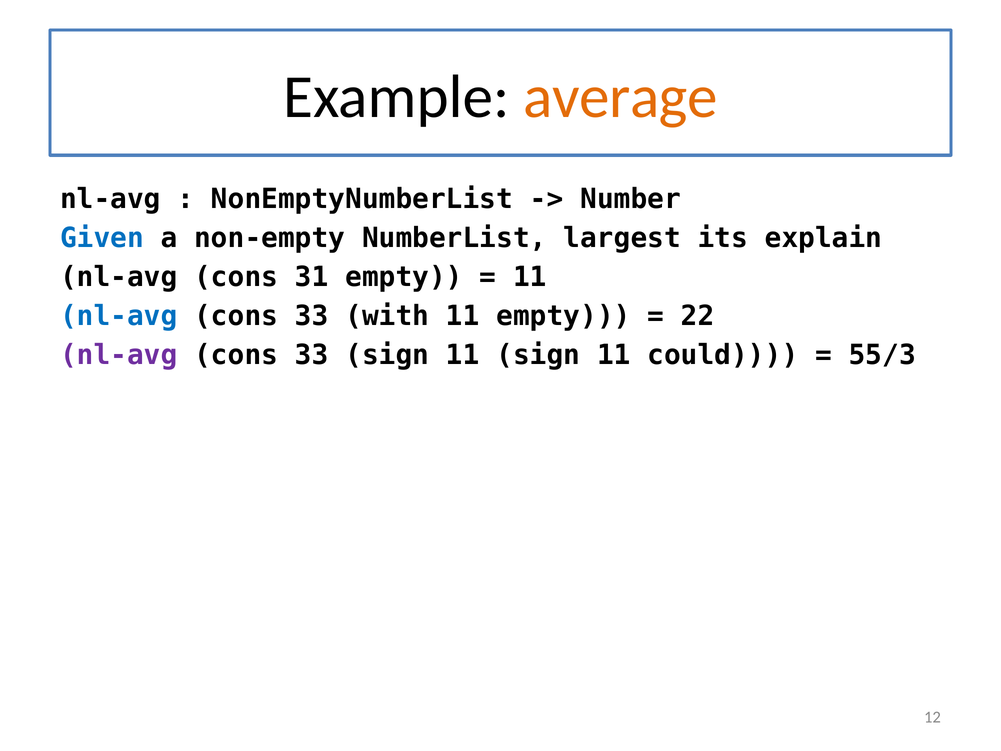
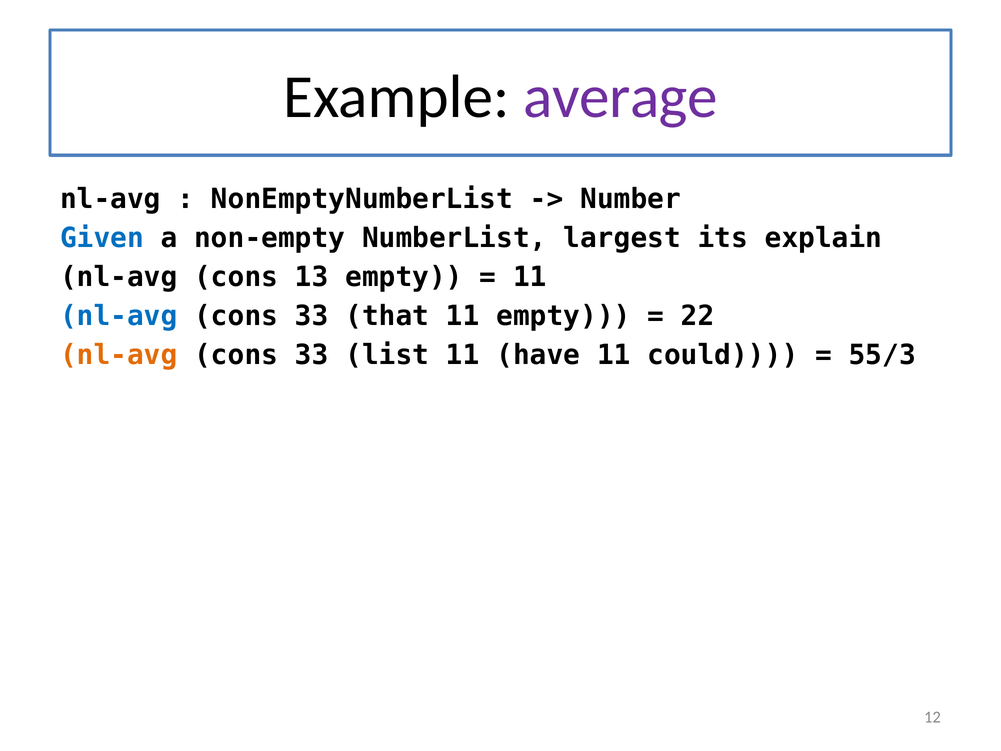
average colour: orange -> purple (620, 97)
31: 31 -> 13 (312, 277)
with: with -> that (387, 316)
nl-avg colour: purple -> orange (119, 355)
33 sign: sign -> list (387, 355)
11 sign: sign -> have (538, 355)
